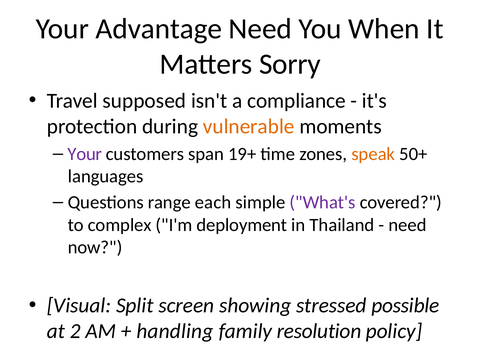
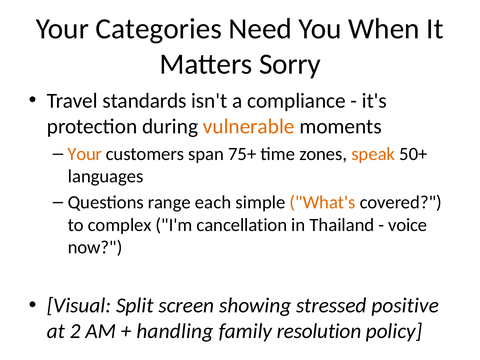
Advantage: Advantage -> Categories (159, 29)
supposed: supposed -> standards (144, 101)
Your colour: purple -> orange (85, 154)
19+: 19+ -> 75+ (242, 154)
What's colour: purple -> orange (323, 202)
deployment: deployment -> cancellation (242, 225)
need: need -> voice (408, 225)
possible: possible -> positive (405, 306)
